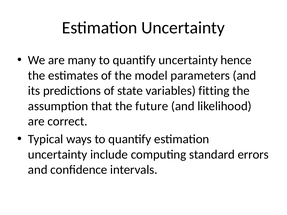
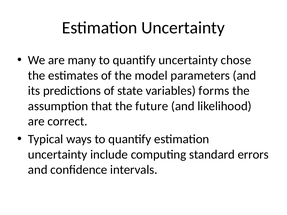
hence: hence -> chose (236, 60)
fitting: fitting -> forms (214, 91)
